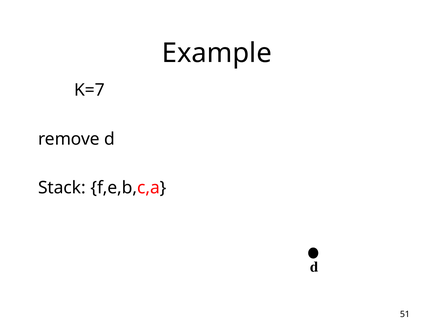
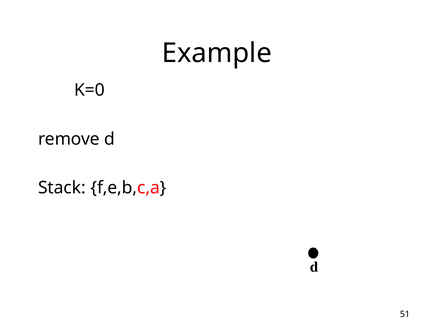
K=7: K=7 -> K=0 (90, 90)
